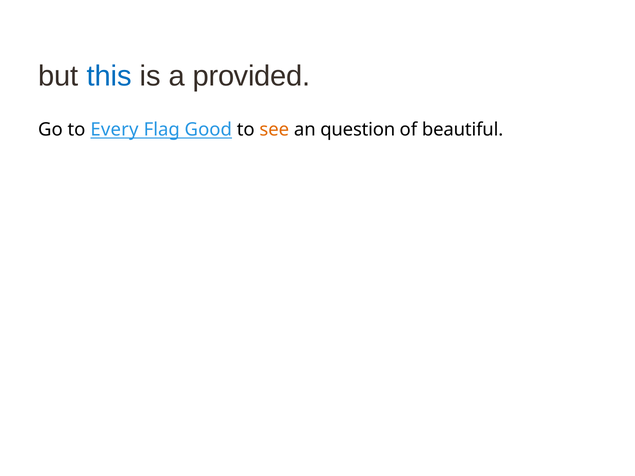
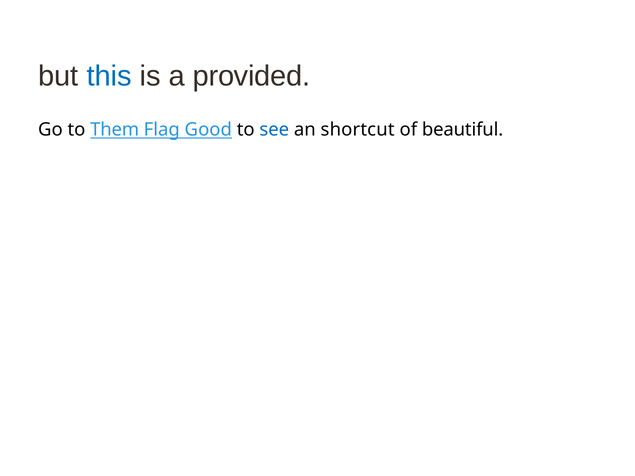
Every: Every -> Them (115, 130)
see colour: orange -> blue (274, 130)
question: question -> shortcut (358, 130)
